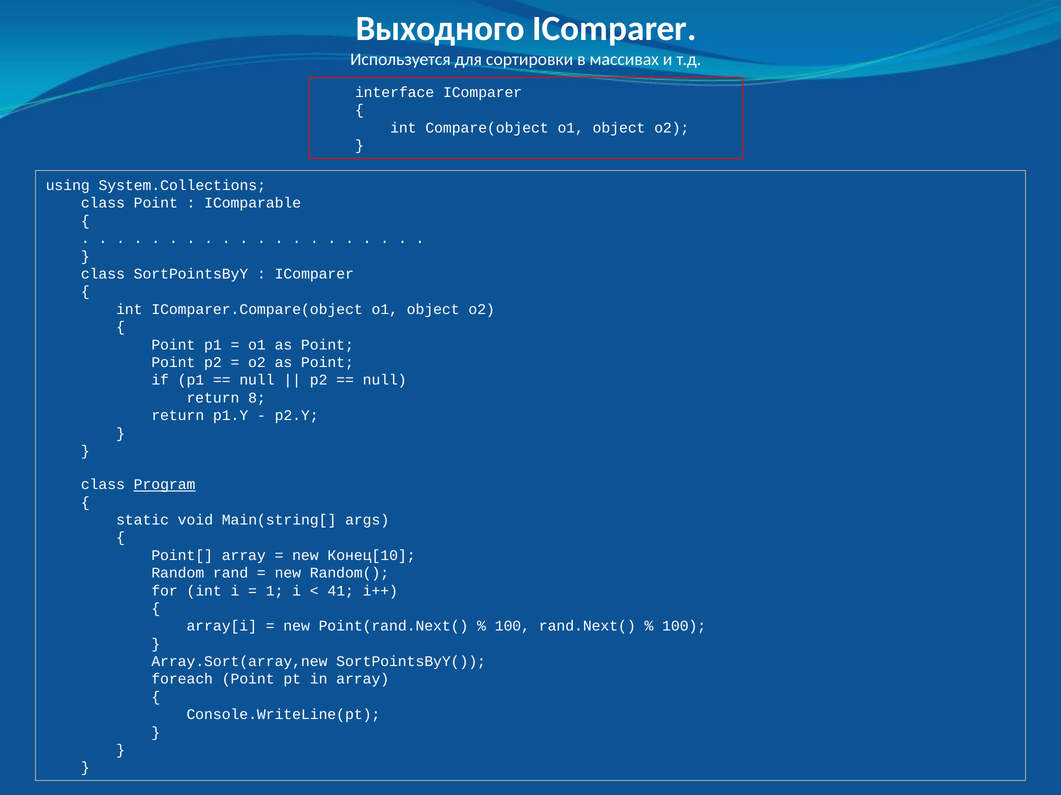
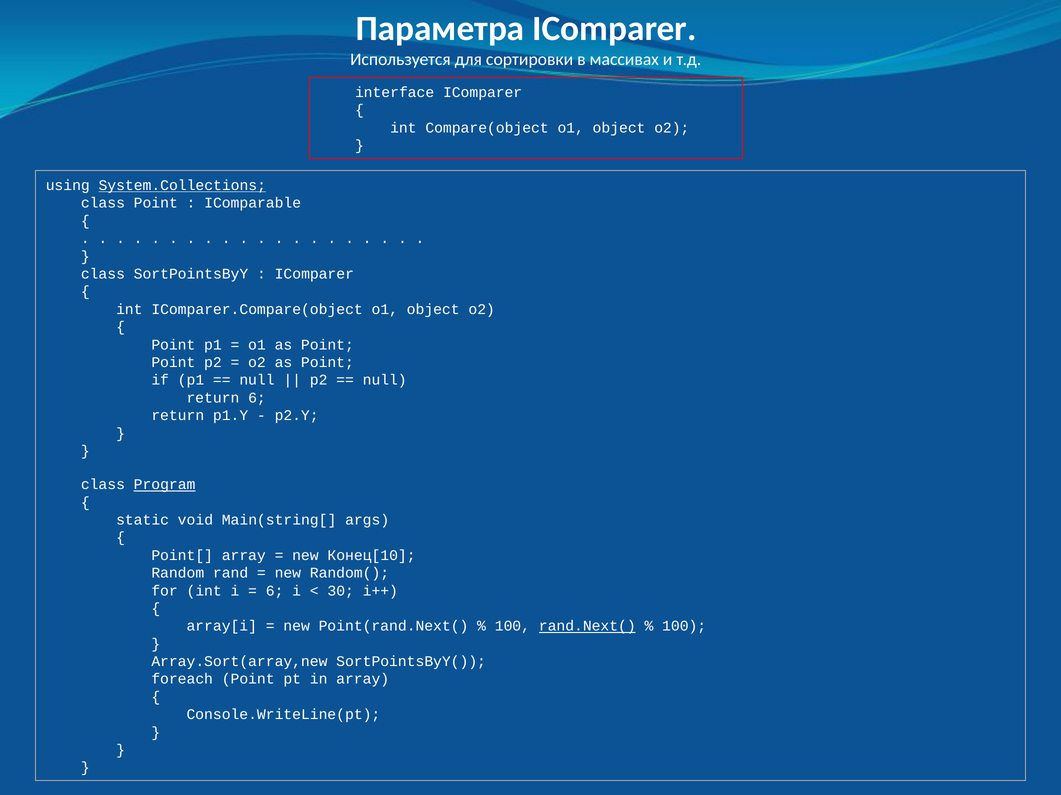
Выходного: Выходного -> Параметра (440, 29)
System.Collections underline: none -> present (182, 186)
return 8: 8 -> 6 (257, 398)
1: 1 -> 6 (275, 591)
41: 41 -> 30 (341, 591)
rand.Next( underline: none -> present (587, 627)
